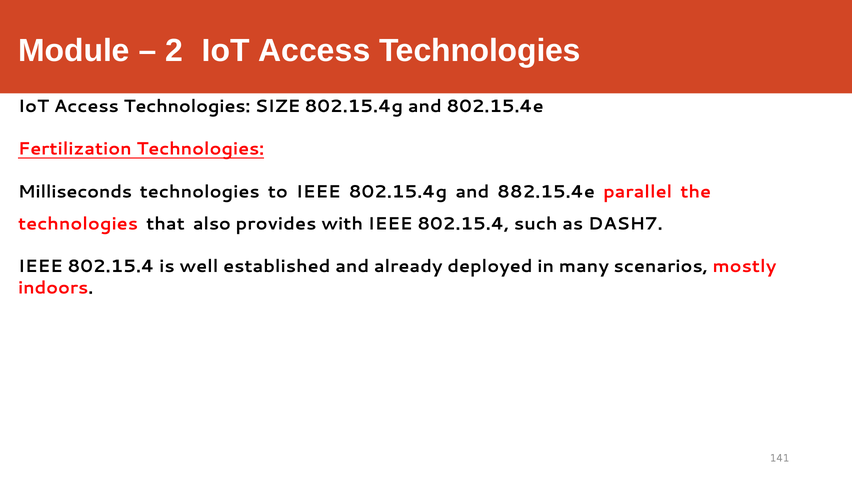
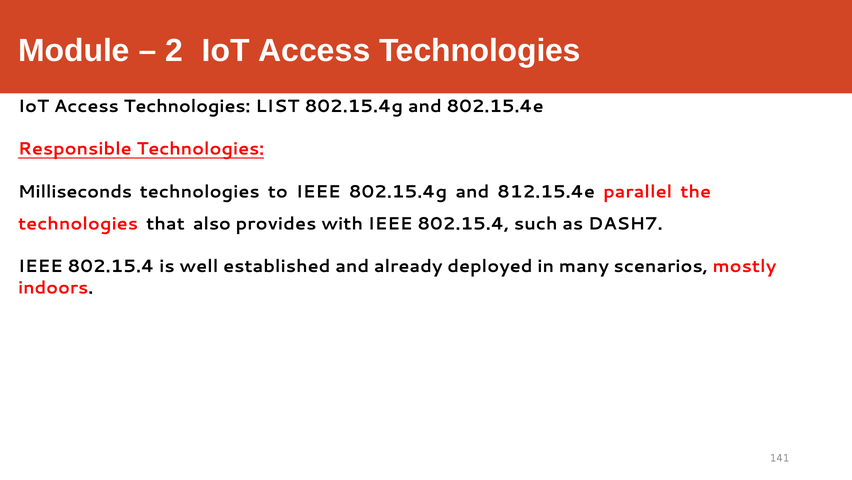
SIZE: SIZE -> LIST (277, 106)
Fertilization: Fertilization -> Responsible (75, 149)
882.15.4e: 882.15.4e -> 812.15.4e (546, 191)
